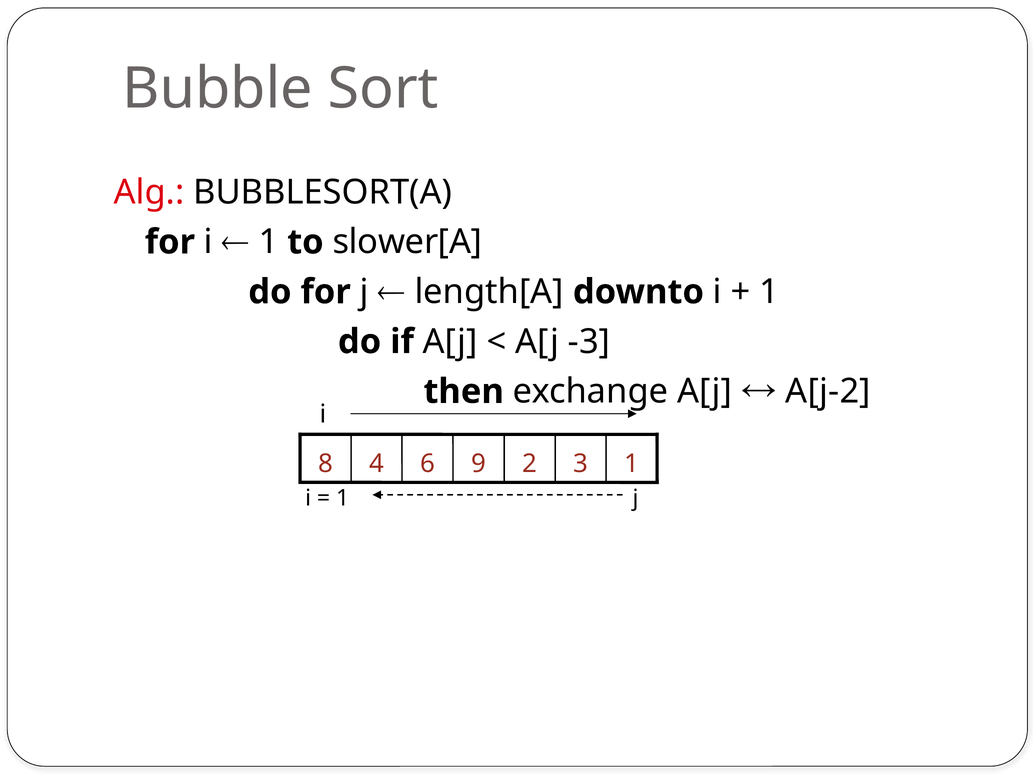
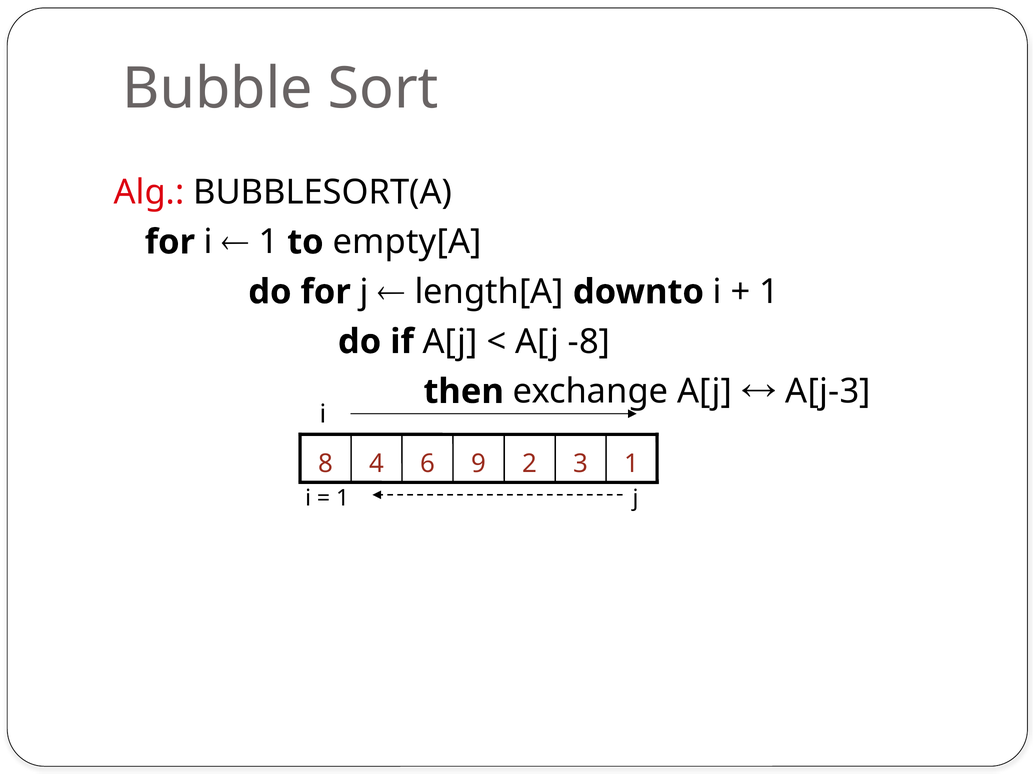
slower[A: slower[A -> empty[A (407, 242)
-3: -3 -> -8 (589, 341)
A[j-2: A[j-2 -> A[j-3 (828, 391)
